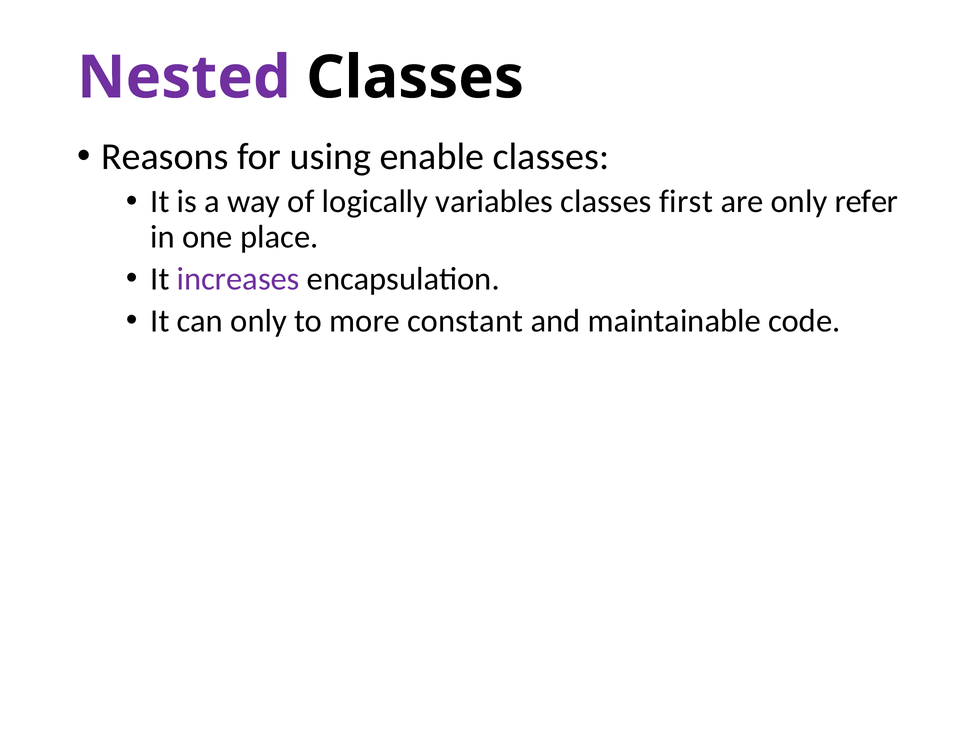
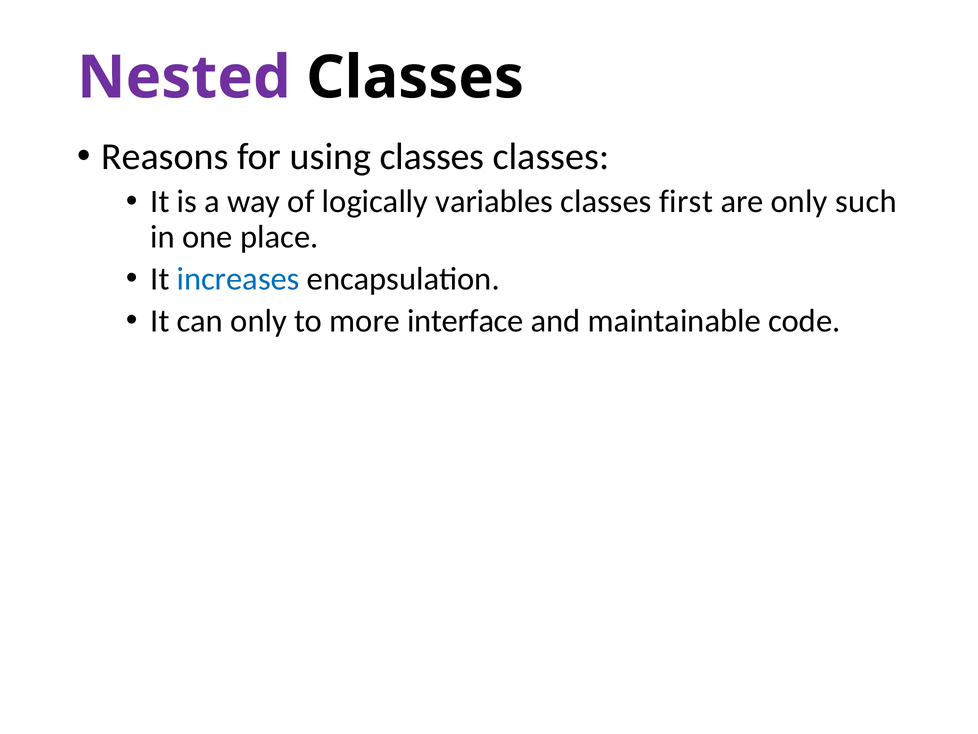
using enable: enable -> classes (432, 157)
refer: refer -> such (866, 201)
increases colour: purple -> blue (238, 279)
constant: constant -> interface (465, 321)
